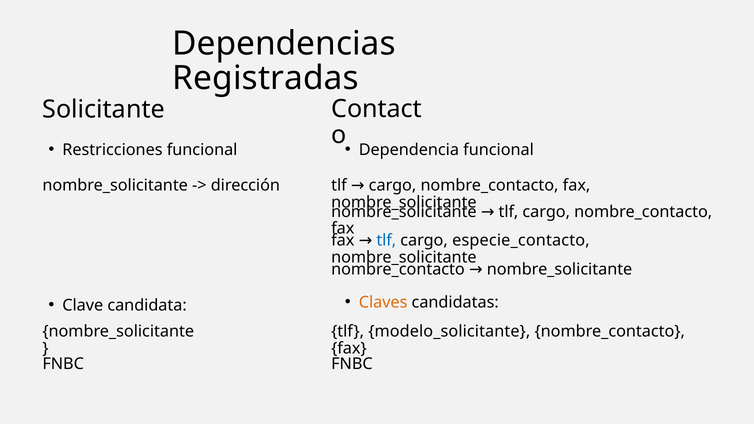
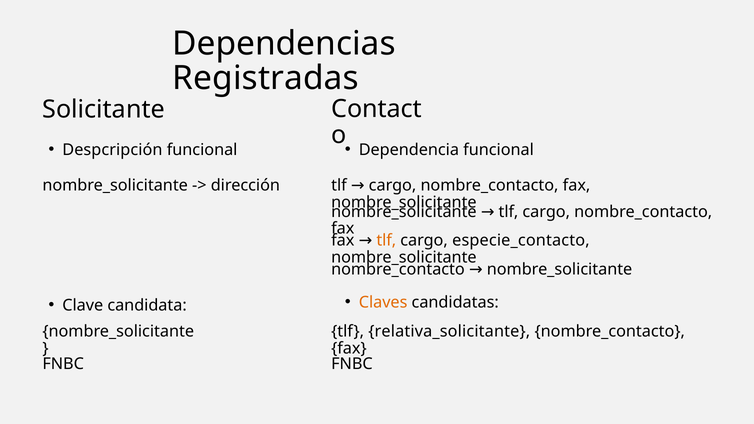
Restricciones: Restricciones -> Despcripción (112, 150)
tlf colour: blue -> orange (386, 241)
modelo_solicitante: modelo_solicitante -> relativa_solicitante (449, 332)
